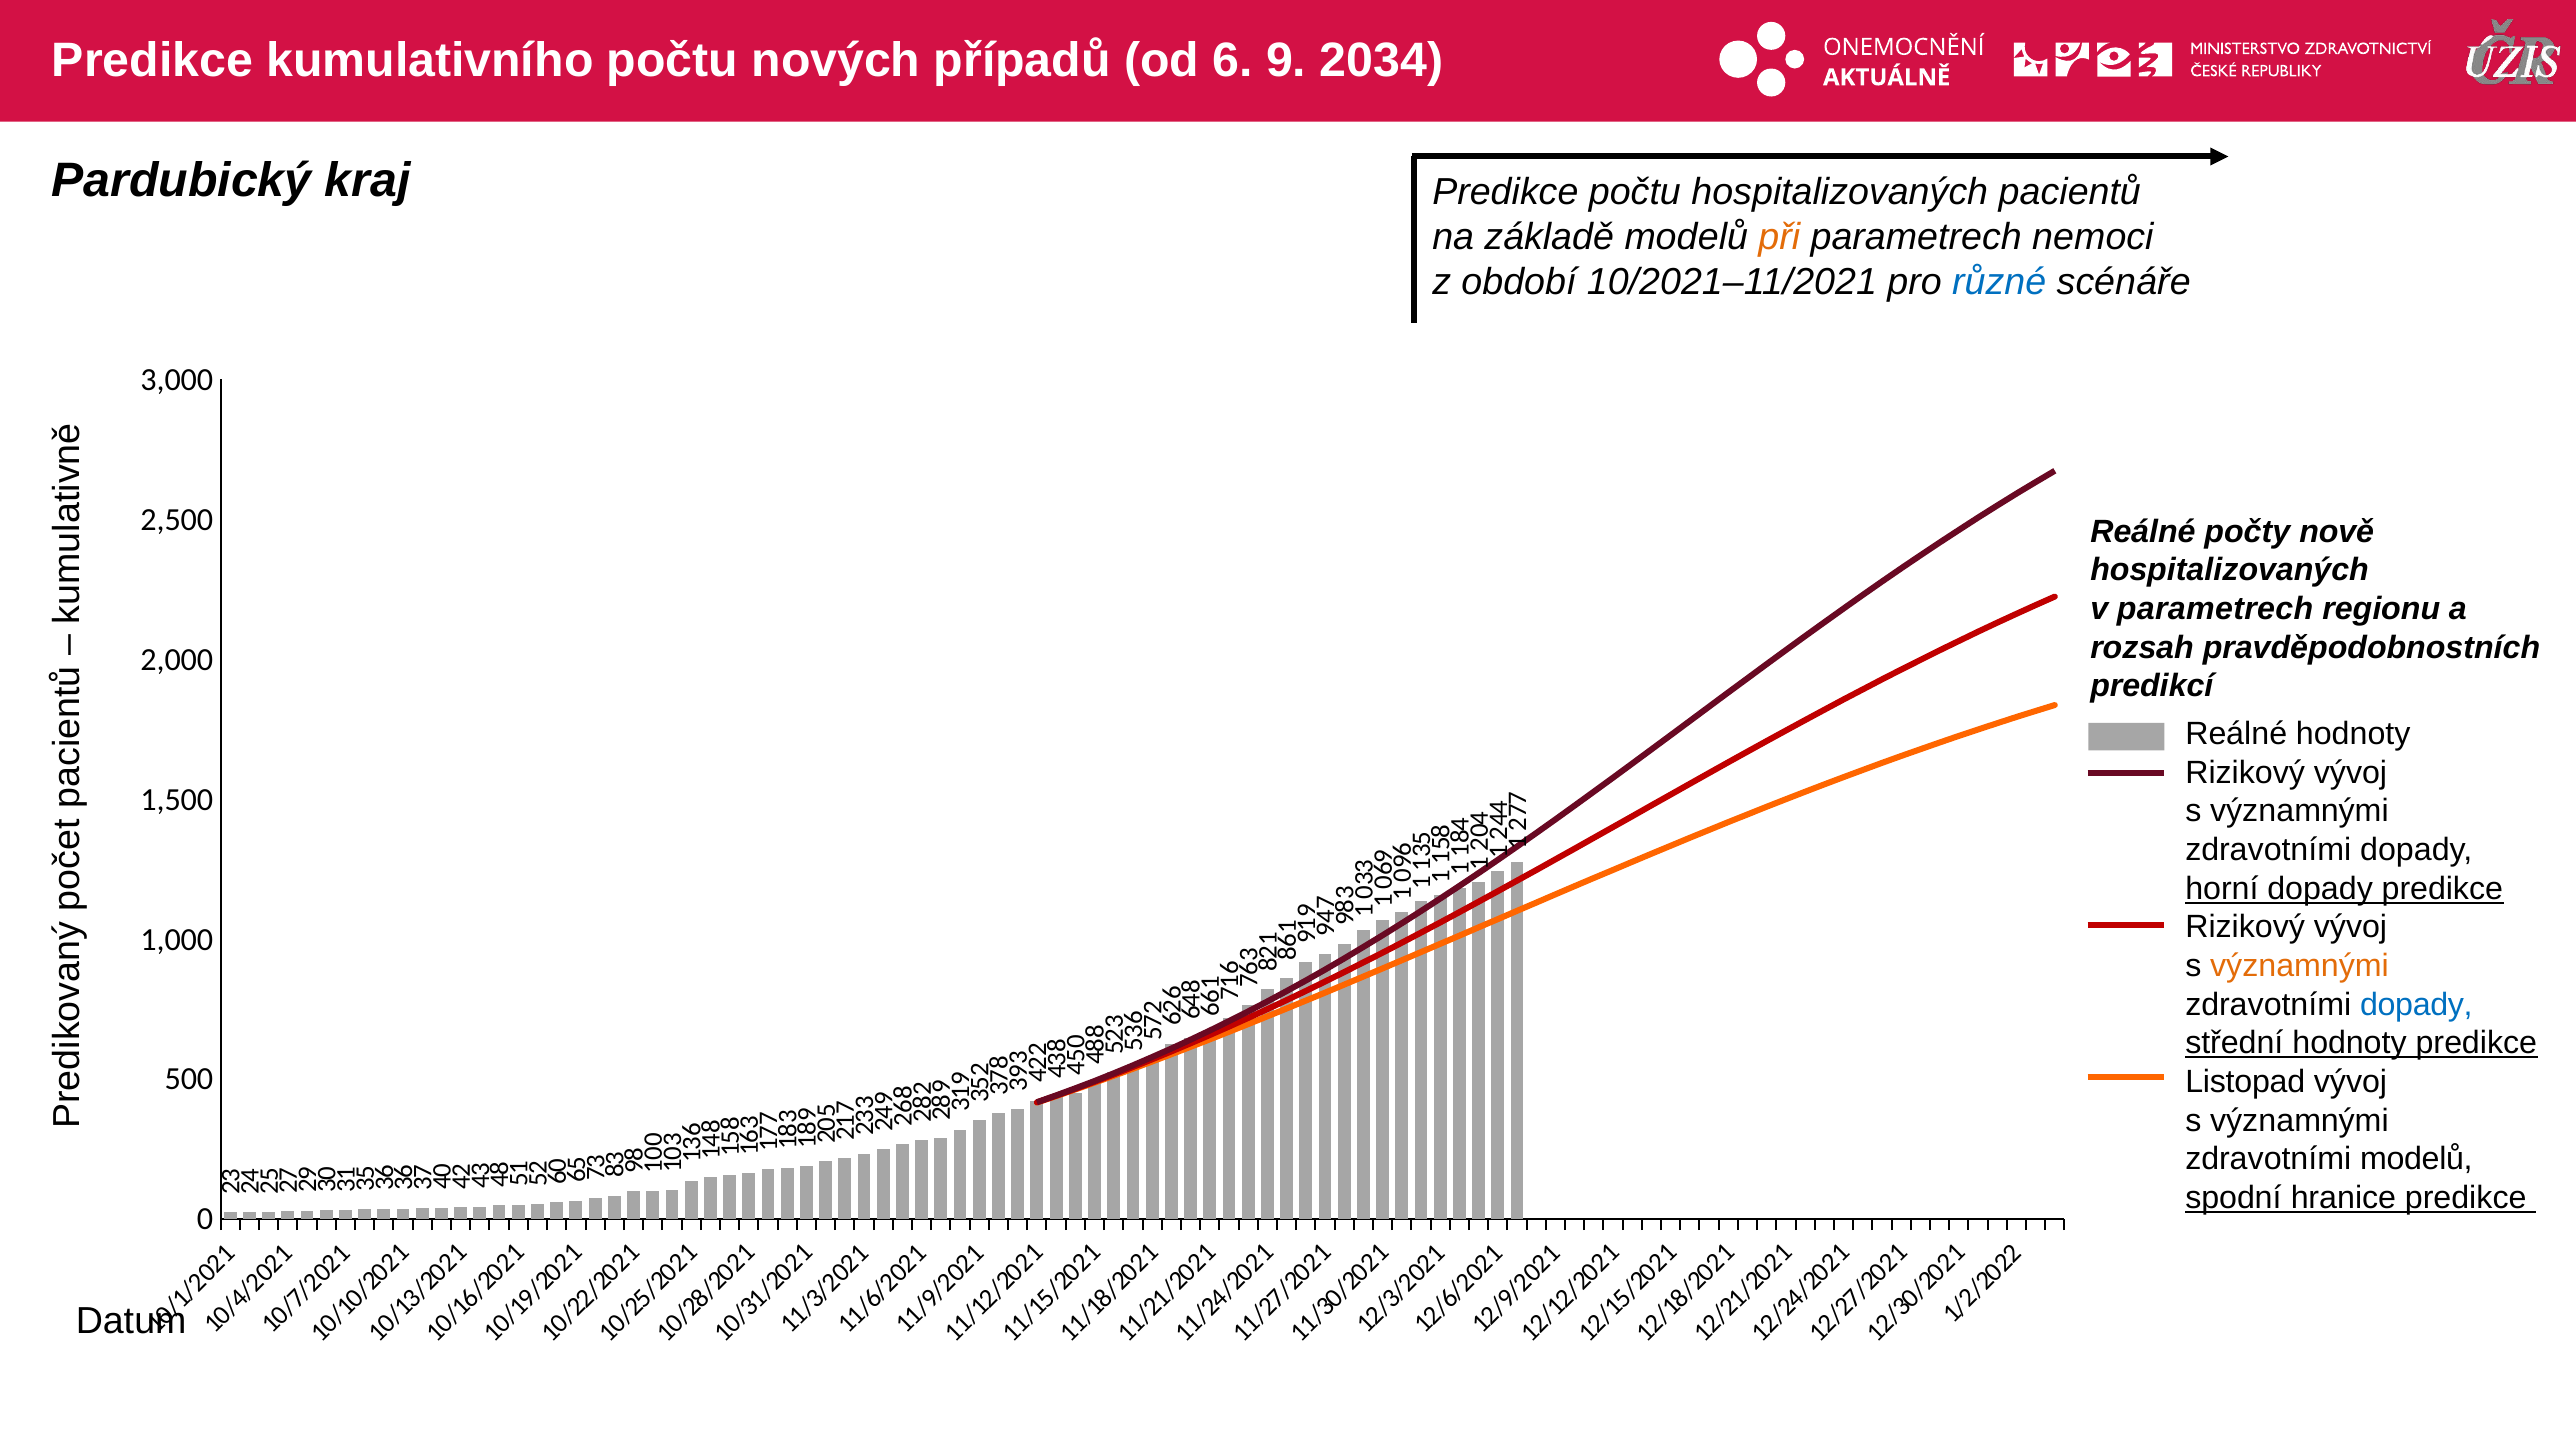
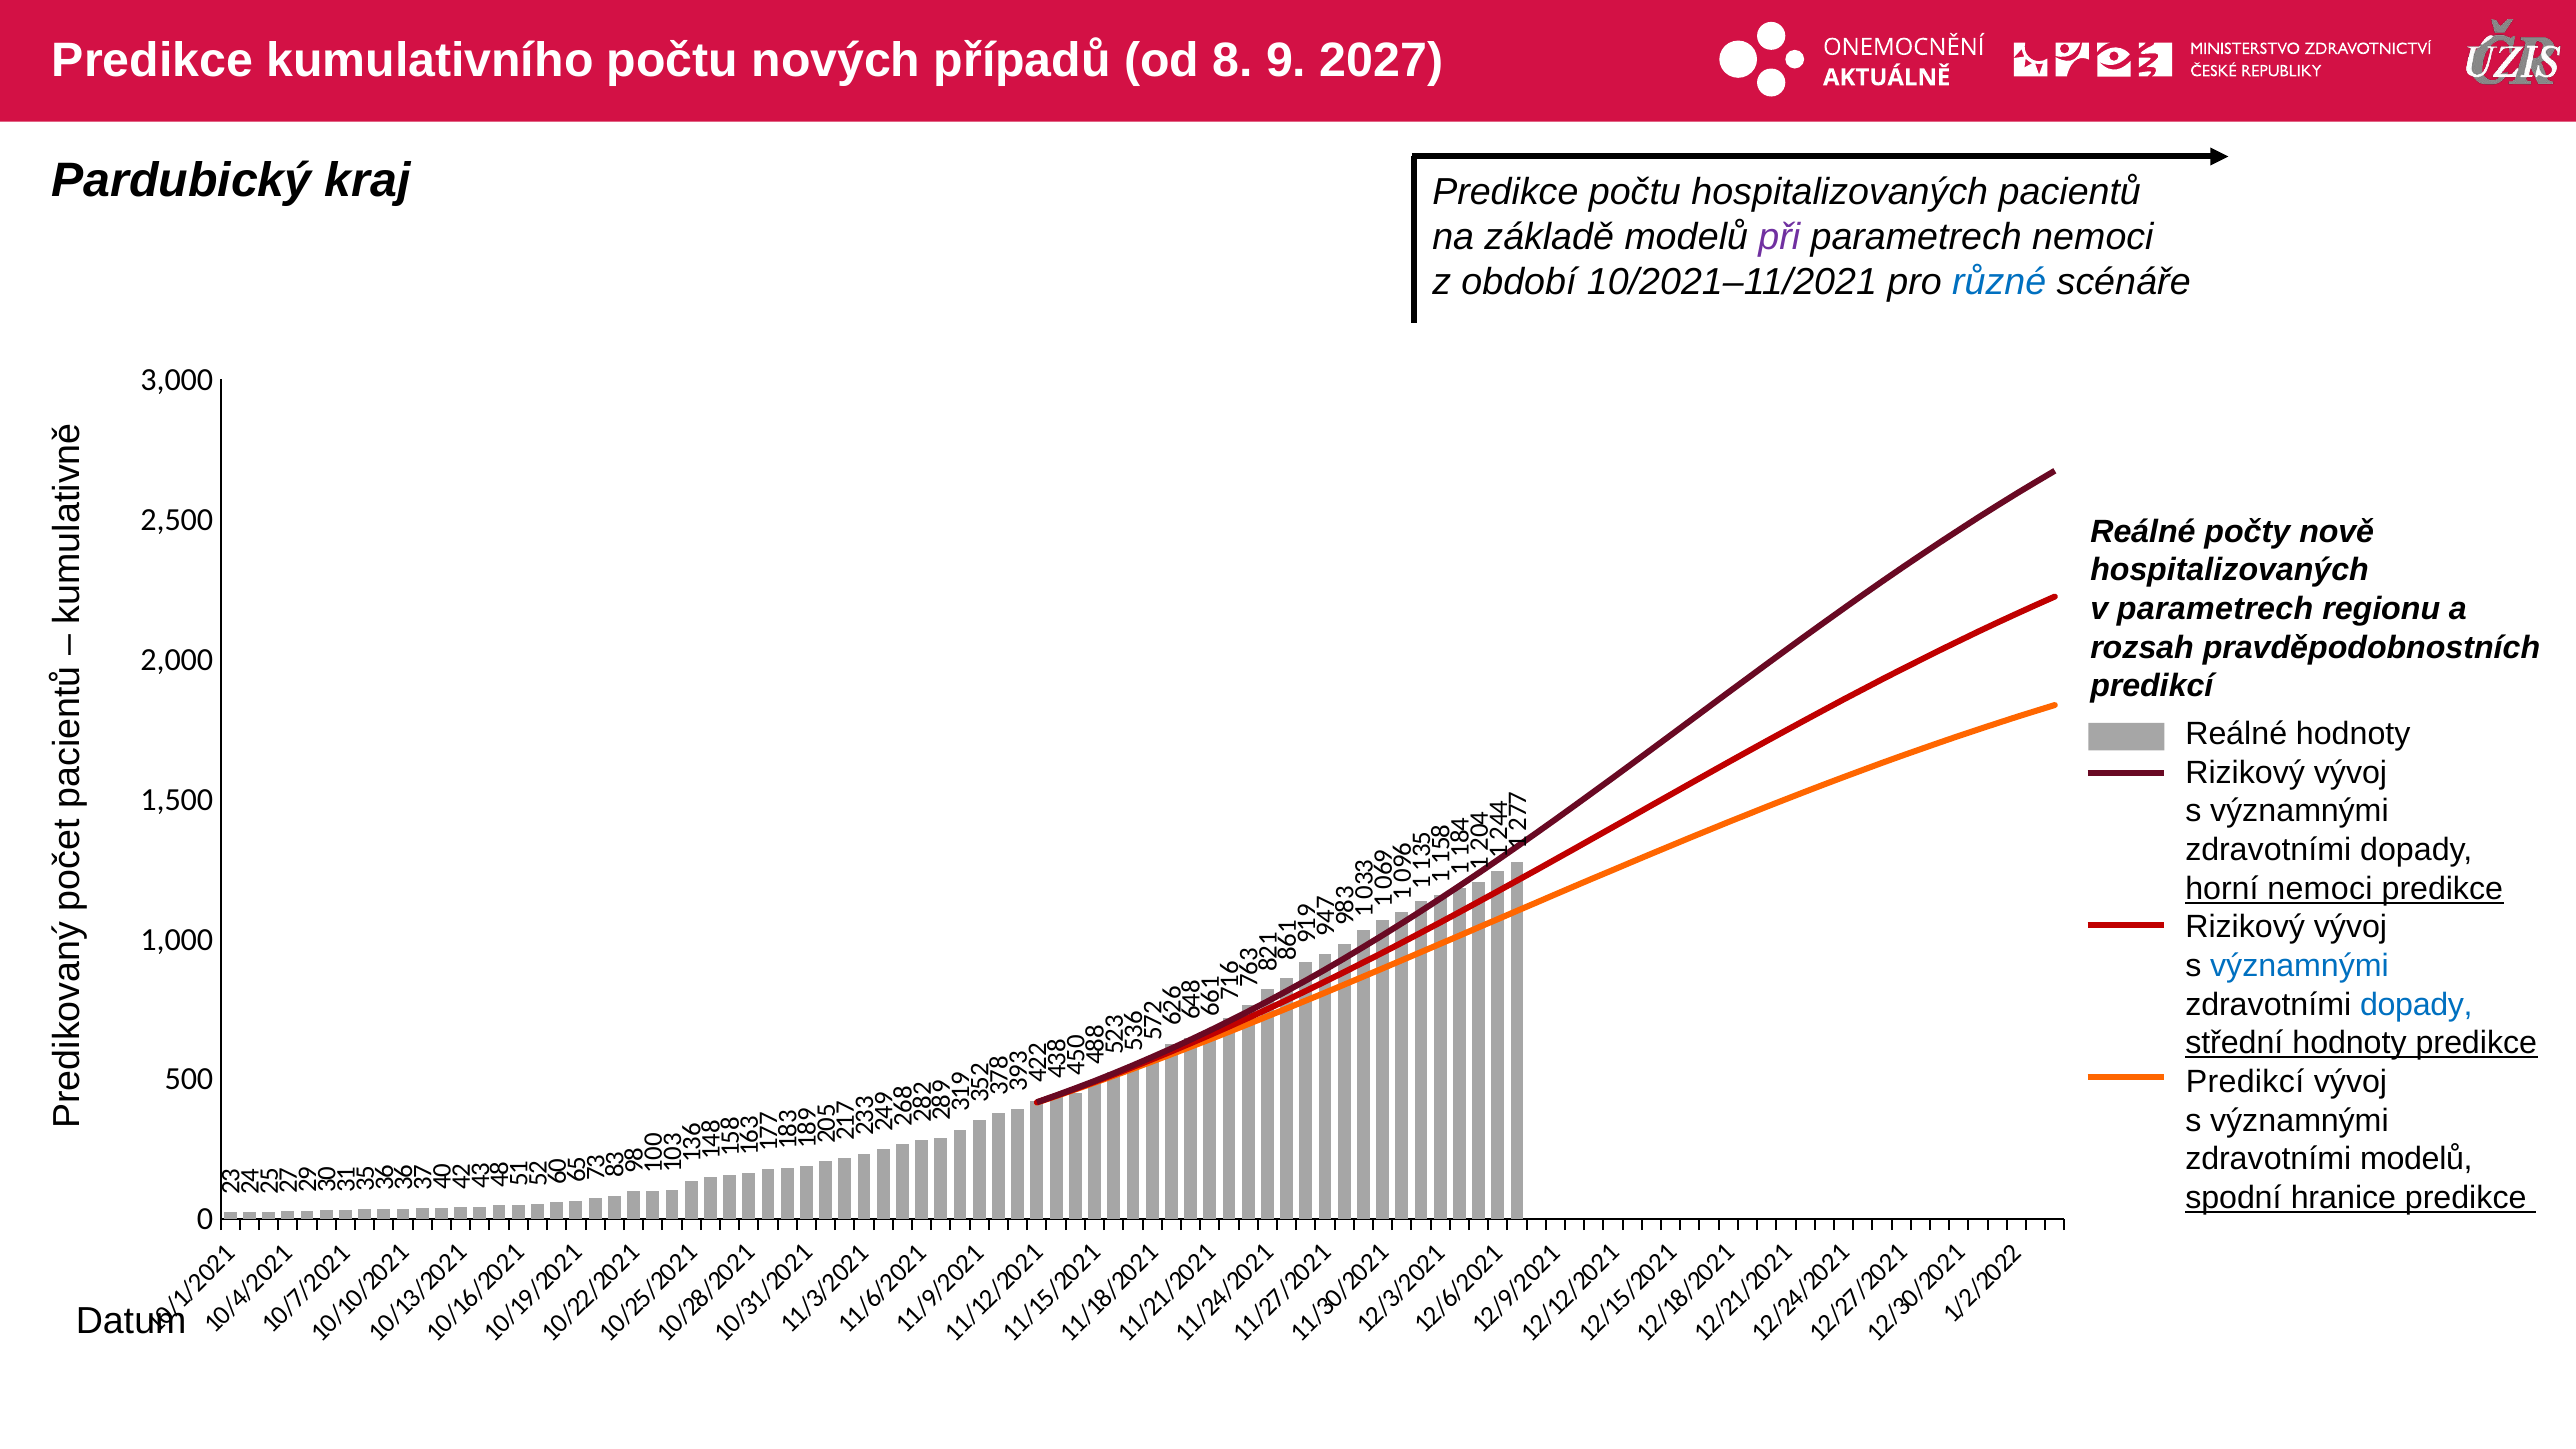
od 6: 6 -> 8 (1233, 61)
2034: 2034 -> 2027 (1382, 61)
při colour: orange -> purple (1779, 237)
horní dopady: dopady -> nemoci (2320, 889)
významnými colour: orange -> blue (2299, 966)
Listopad: Listopad -> Predikcí (2245, 1082)
